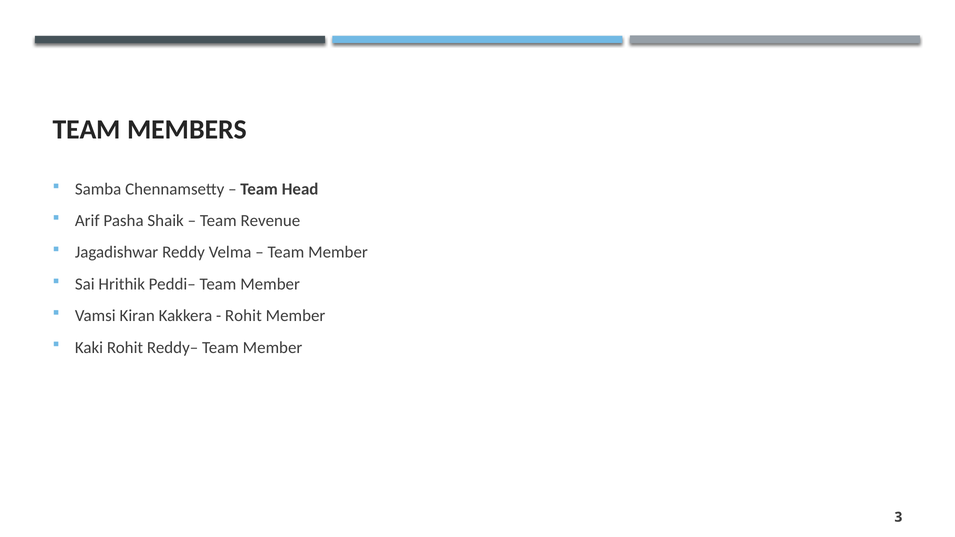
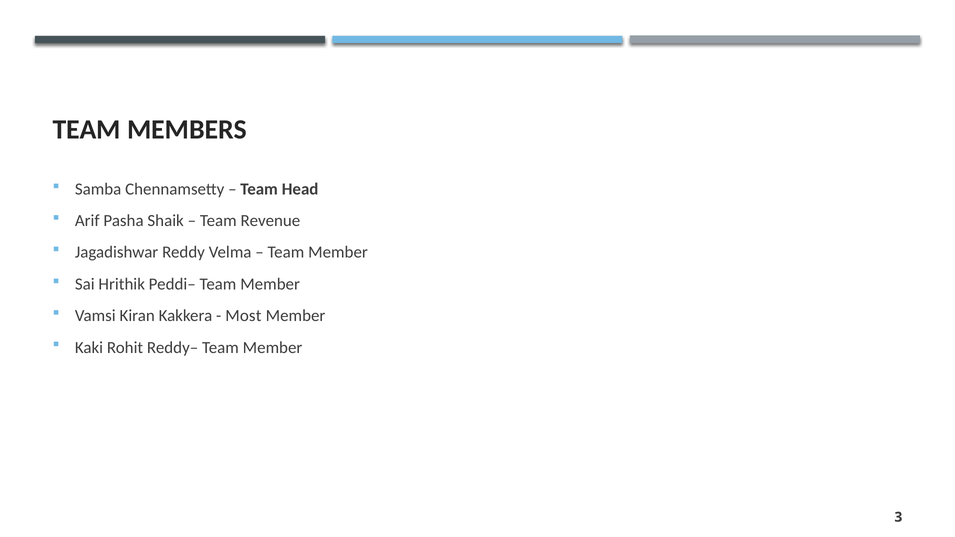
Rohit: Rohit -> Most (243, 316)
